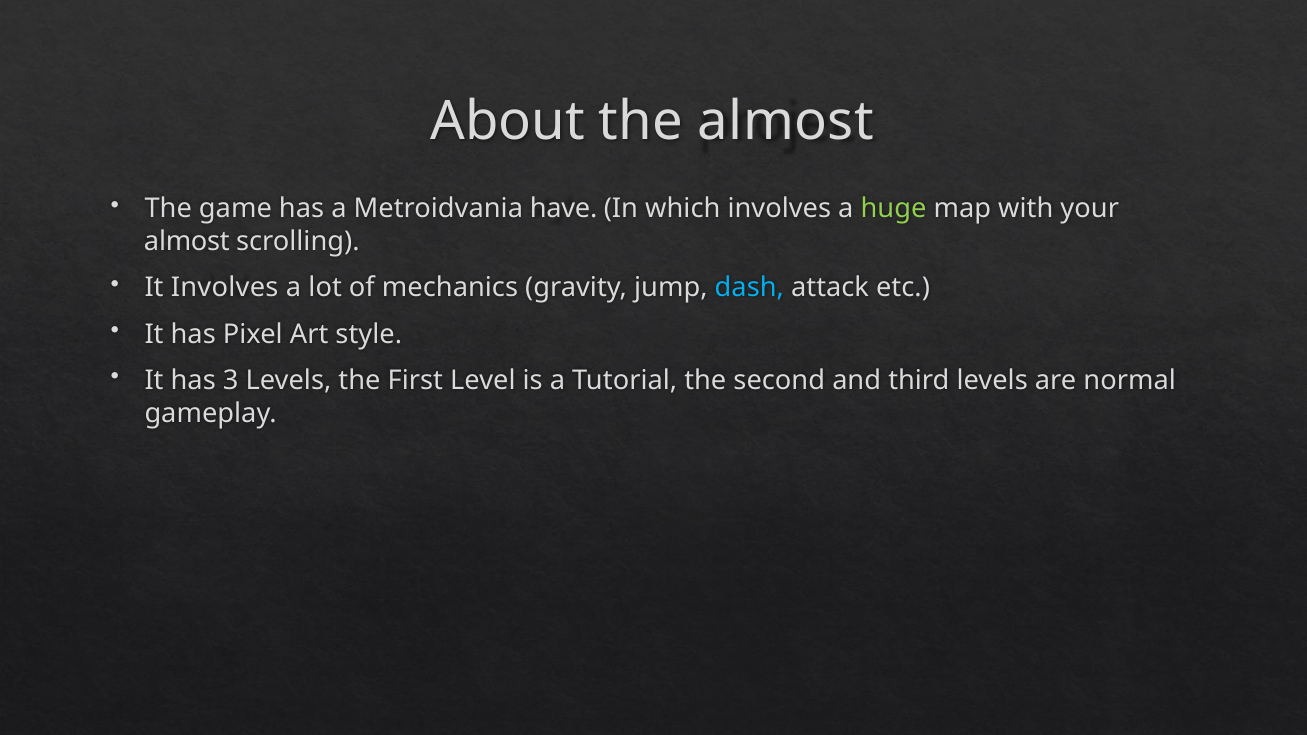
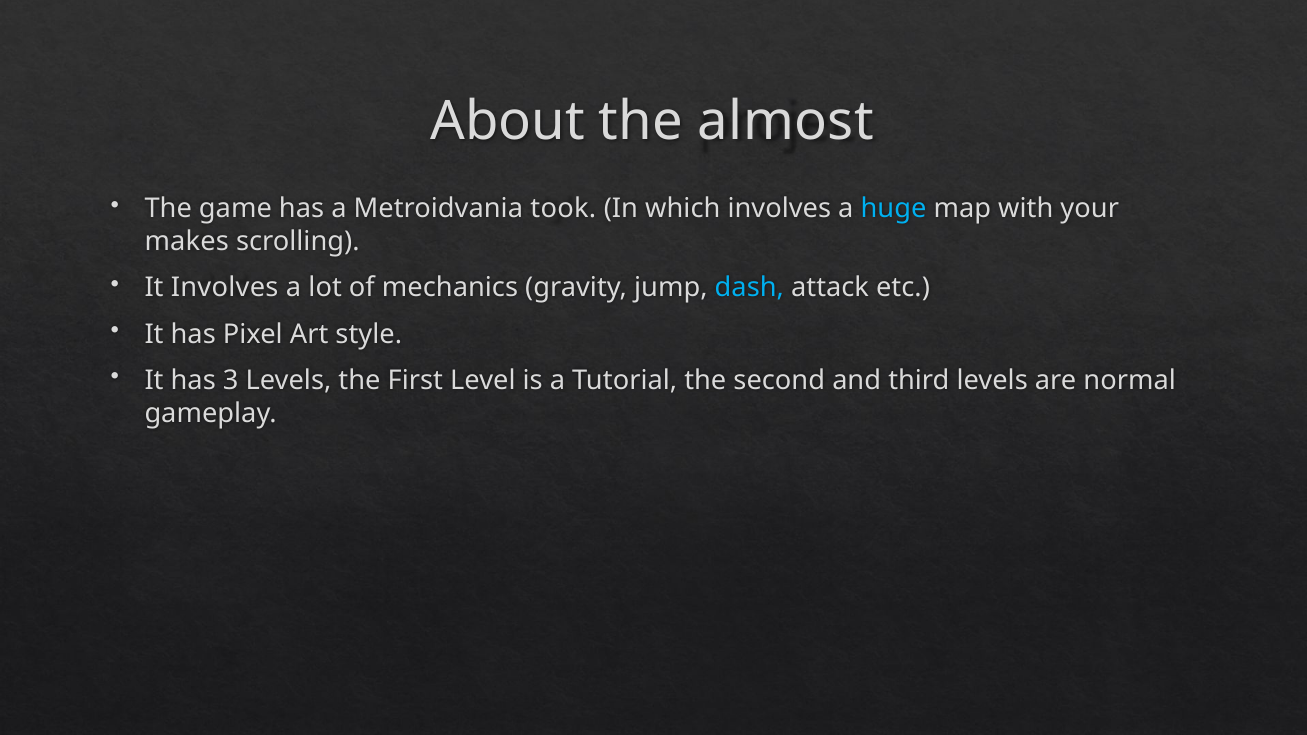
have: have -> took (563, 209)
huge colour: light green -> light blue (893, 209)
almost: almost -> makes (187, 242)
